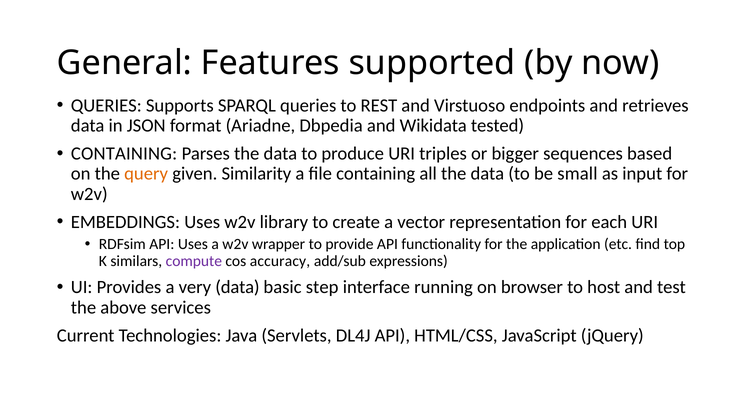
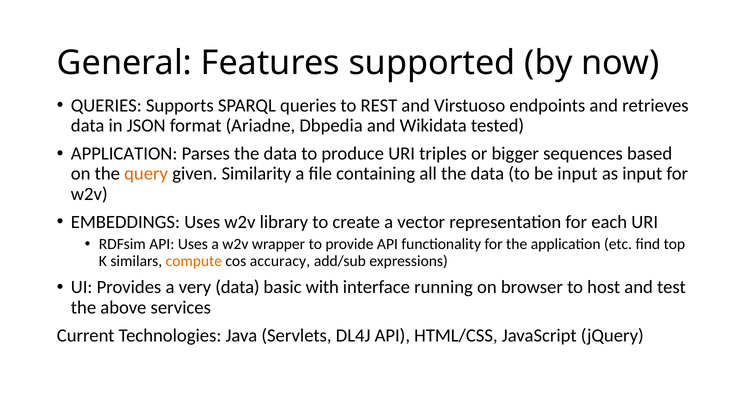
CONTAINING: CONTAINING -> APPLICATION (124, 153)
be small: small -> input (577, 174)
compute colour: purple -> orange (194, 261)
step: step -> with (322, 287)
